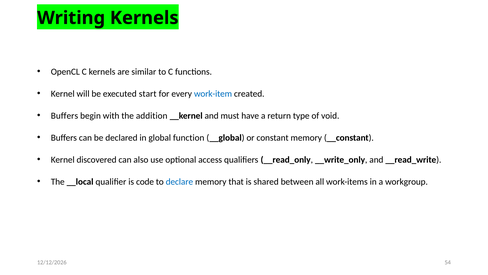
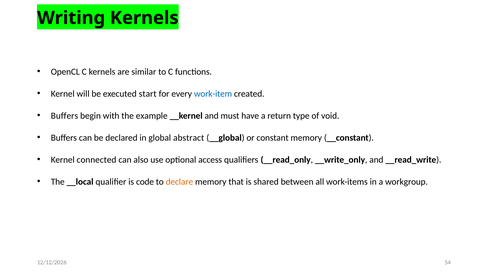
addition: addition -> example (152, 115)
function: function -> abstract (189, 137)
discovered: discovered -> connected (96, 159)
declare colour: blue -> orange (179, 181)
